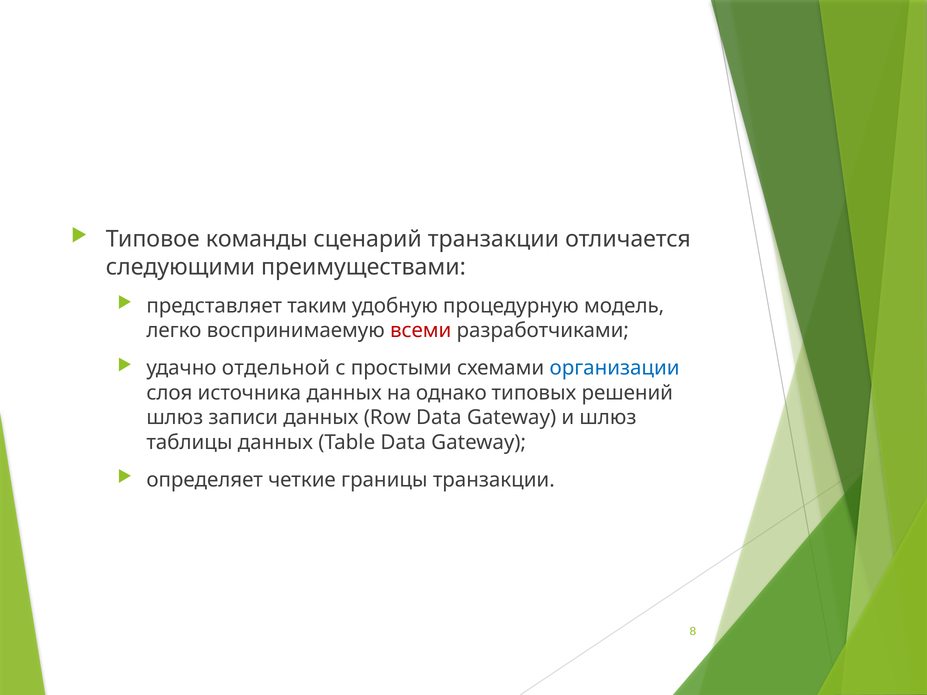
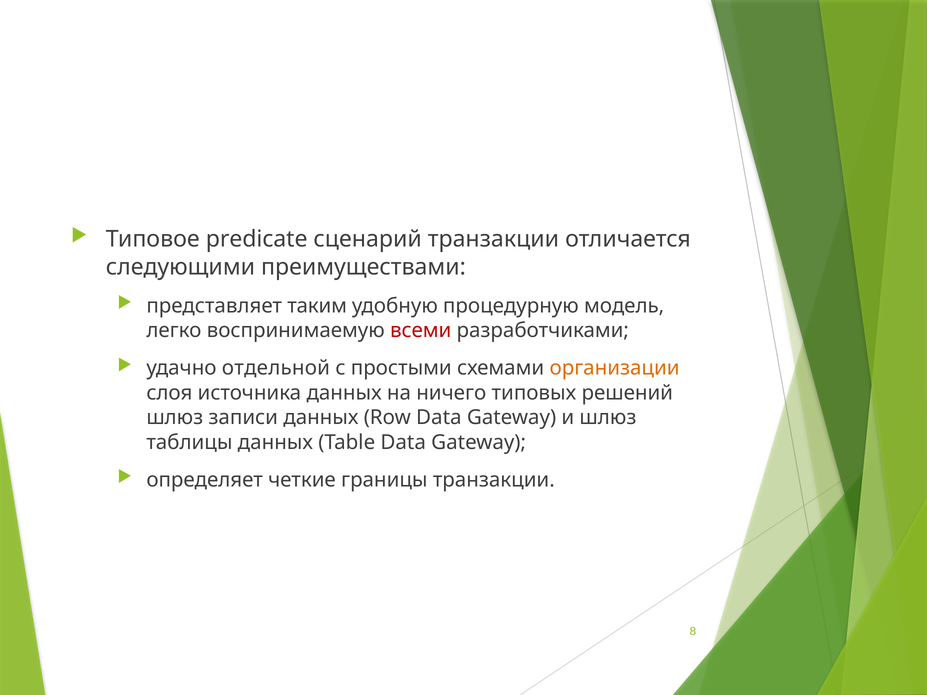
команды: команды -> predicate (257, 239)
организации colour: blue -> orange (615, 368)
однако: однако -> ничего (451, 393)
